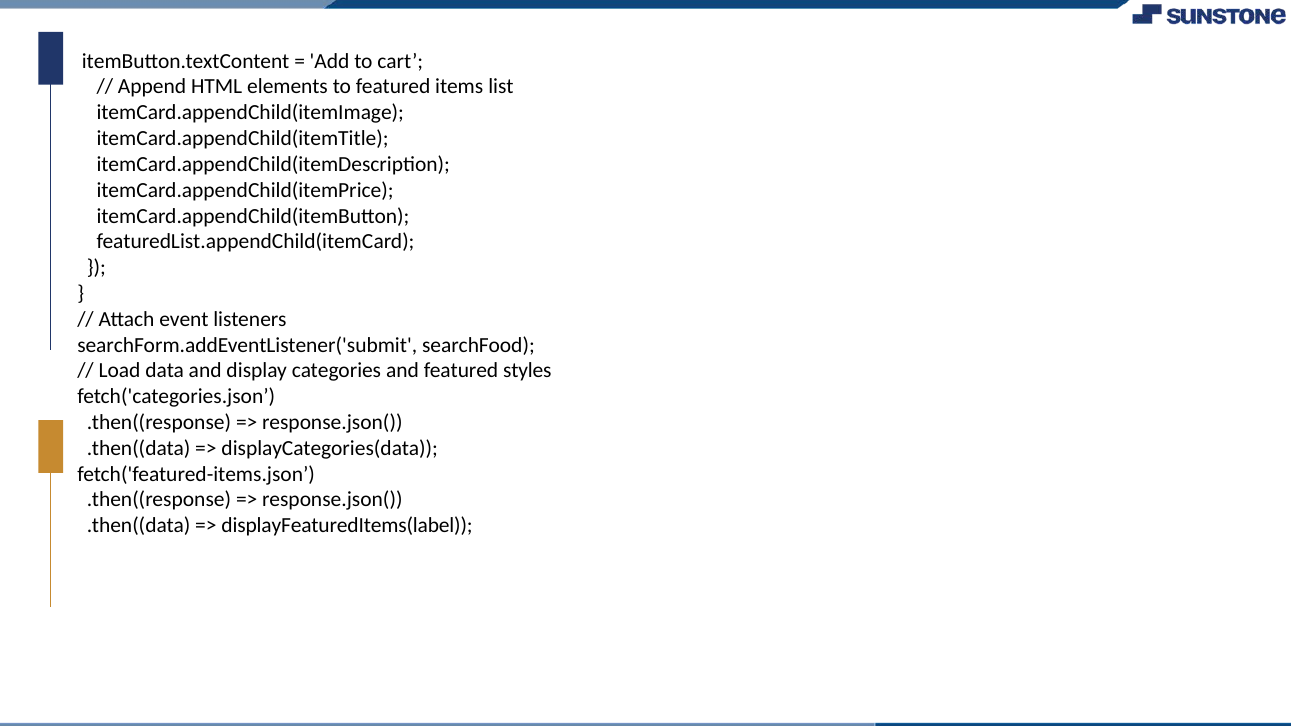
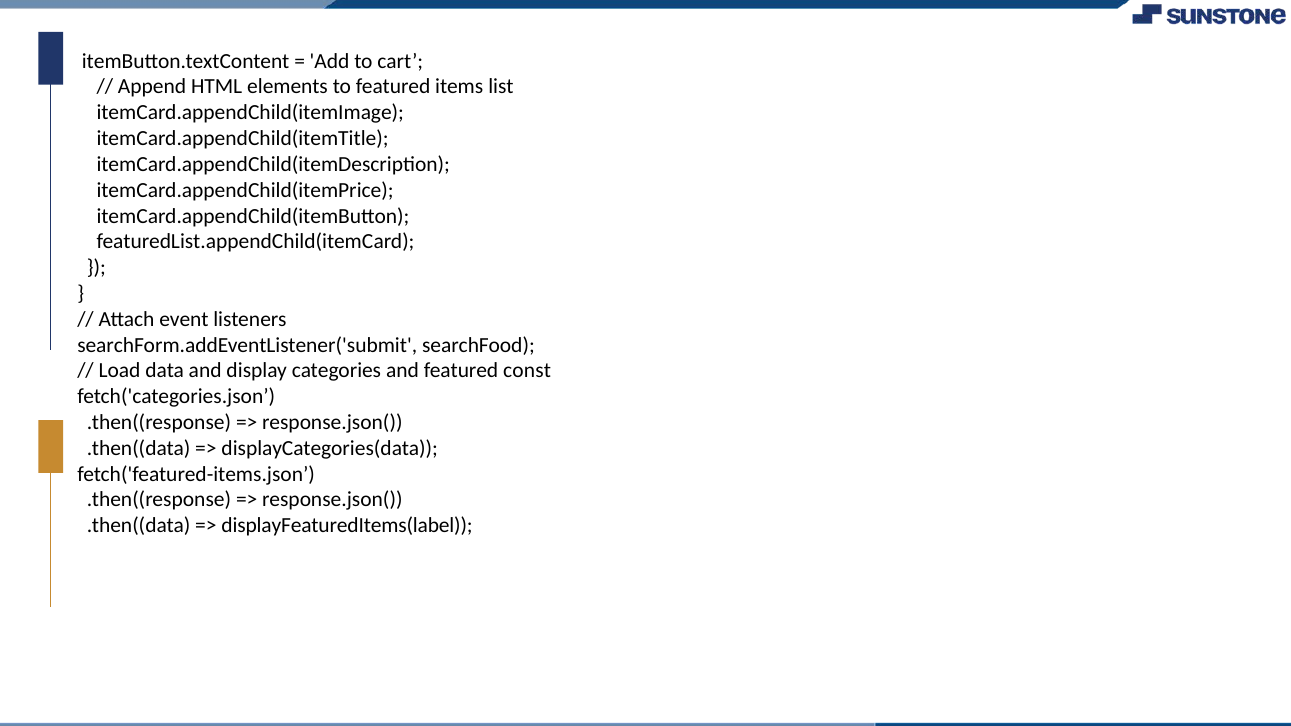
styles: styles -> const (527, 371)
